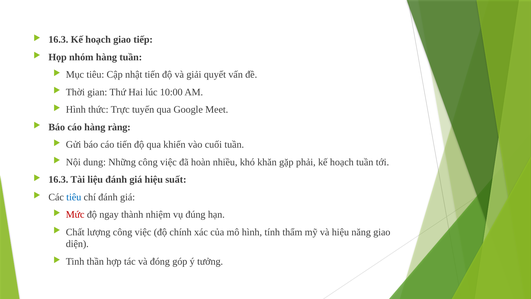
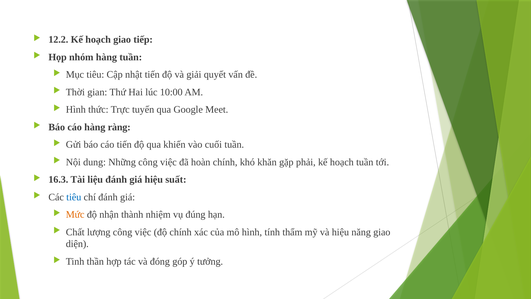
16.3: 16.3 -> 12.2 (58, 40)
hoàn nhiều: nhiều -> chính (225, 162)
Mức colour: red -> orange (75, 214)
ngay: ngay -> nhận (109, 214)
